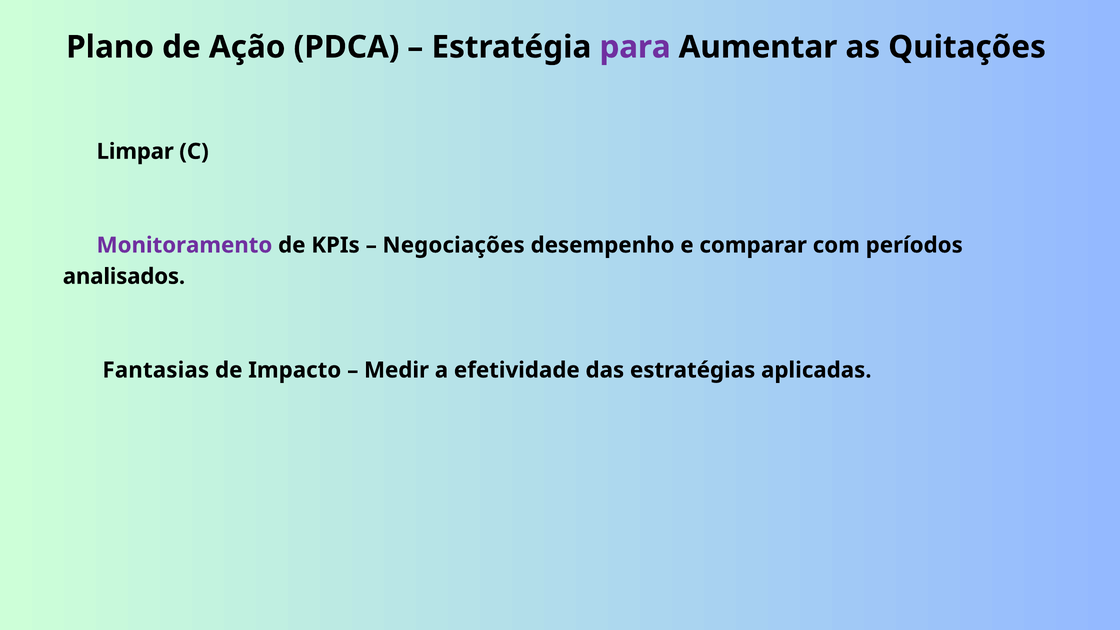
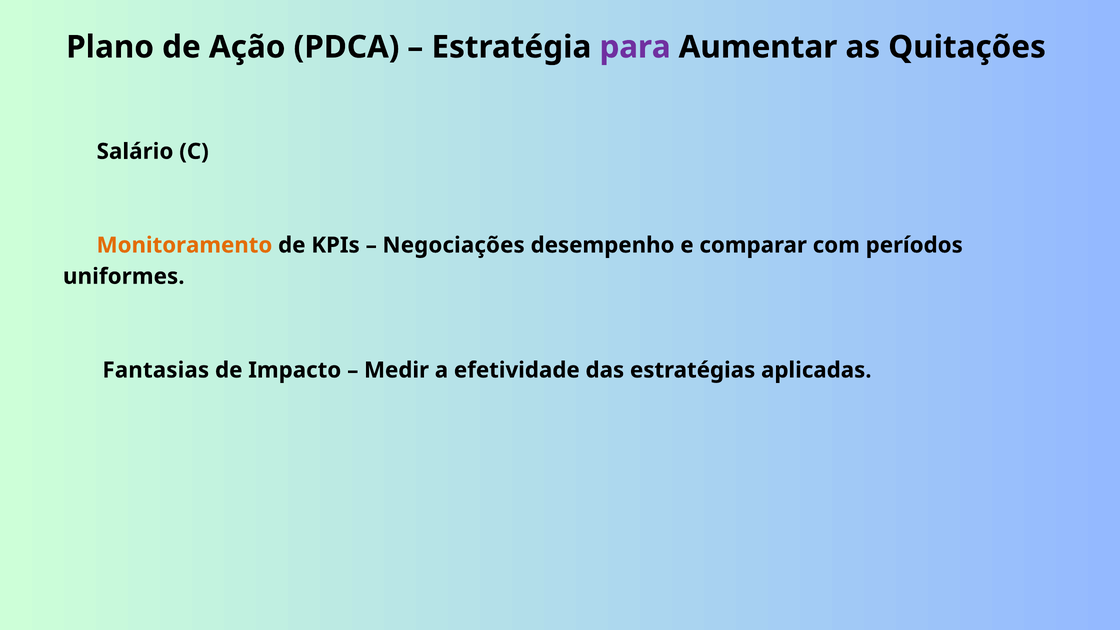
Limpar: Limpar -> Salário (135, 151)
Monitoramento colour: purple -> orange (184, 245)
analisados: analisados -> uniformes (124, 276)
